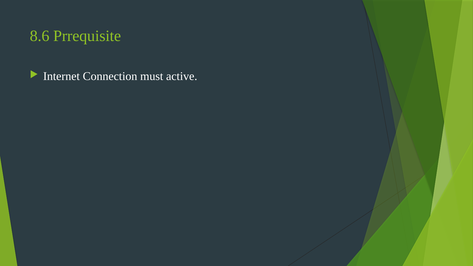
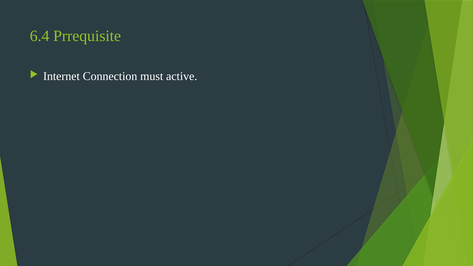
8.6: 8.6 -> 6.4 (40, 36)
